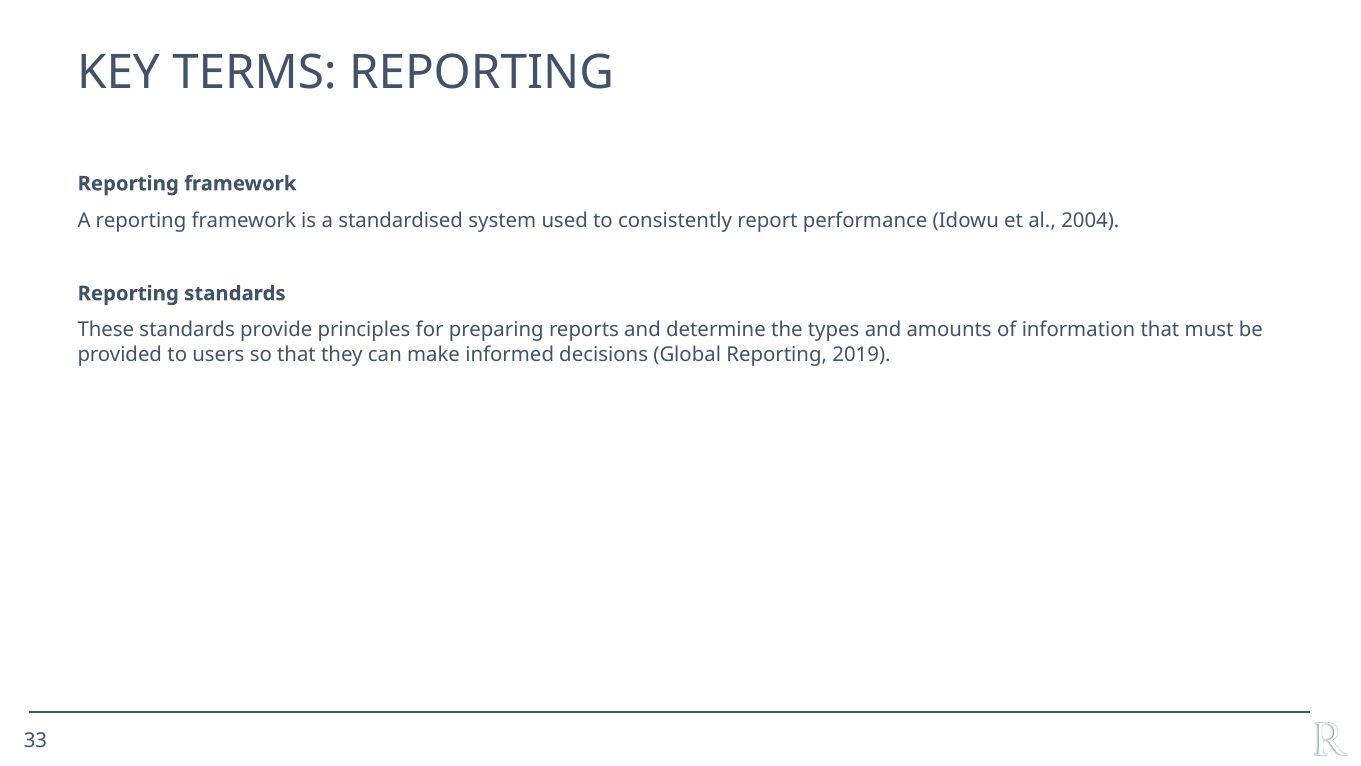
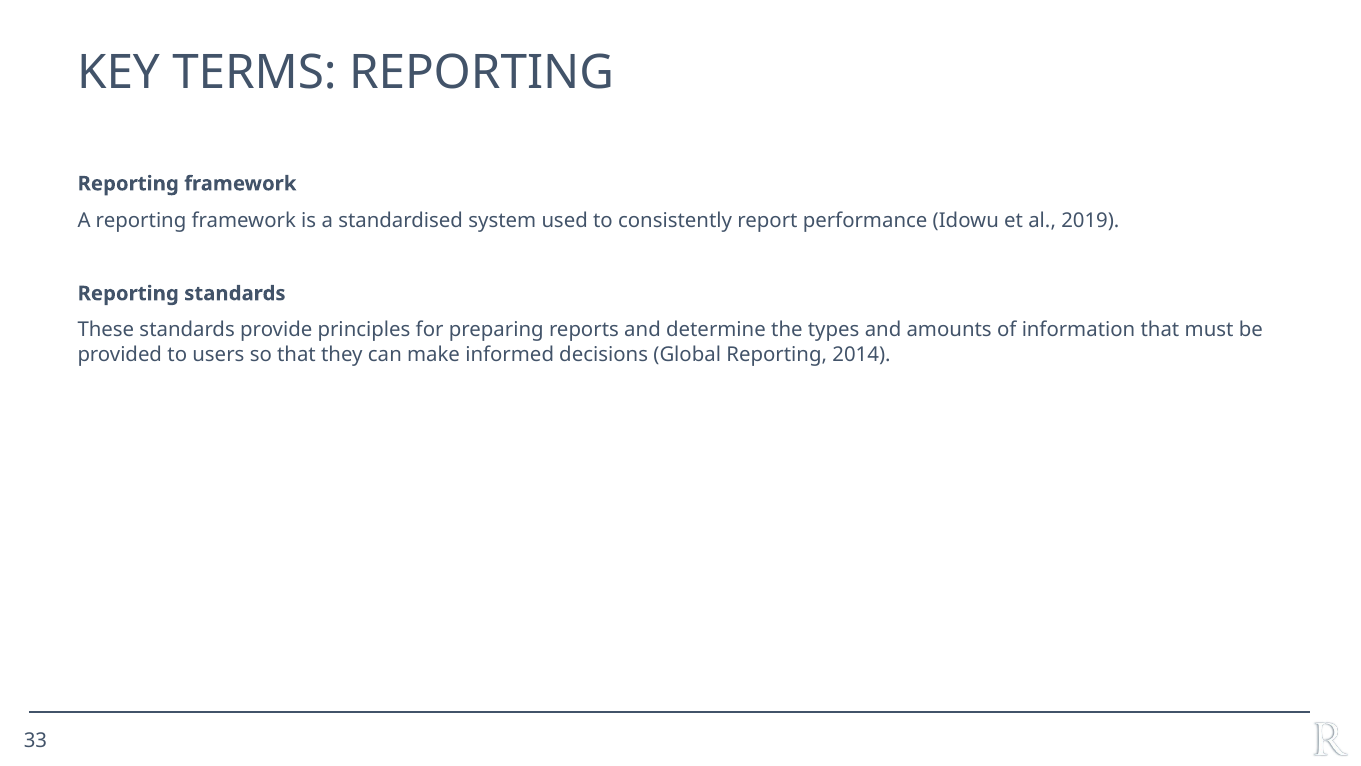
2004: 2004 -> 2019 (1090, 220)
2019: 2019 -> 2014 (861, 354)
